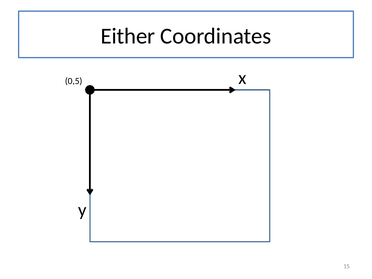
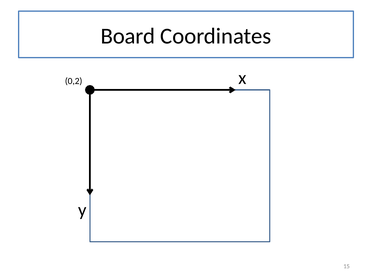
Either: Either -> Board (128, 36)
0,5: 0,5 -> 0,2 (74, 81)
